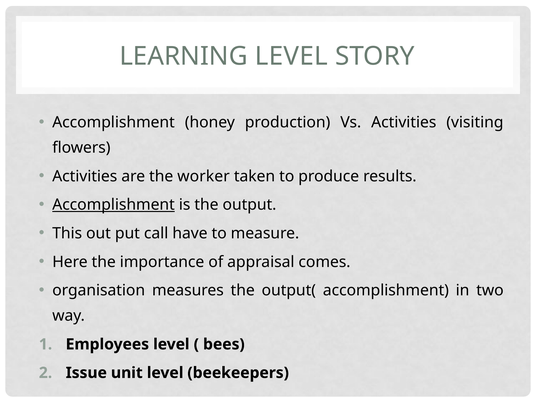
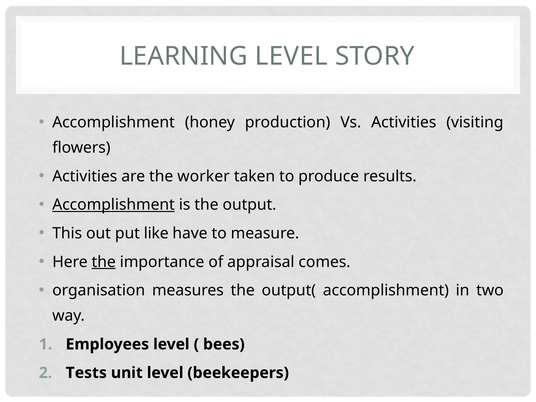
call: call -> like (156, 233)
the underline: none -> present (104, 262)
Issue: Issue -> Tests (86, 373)
